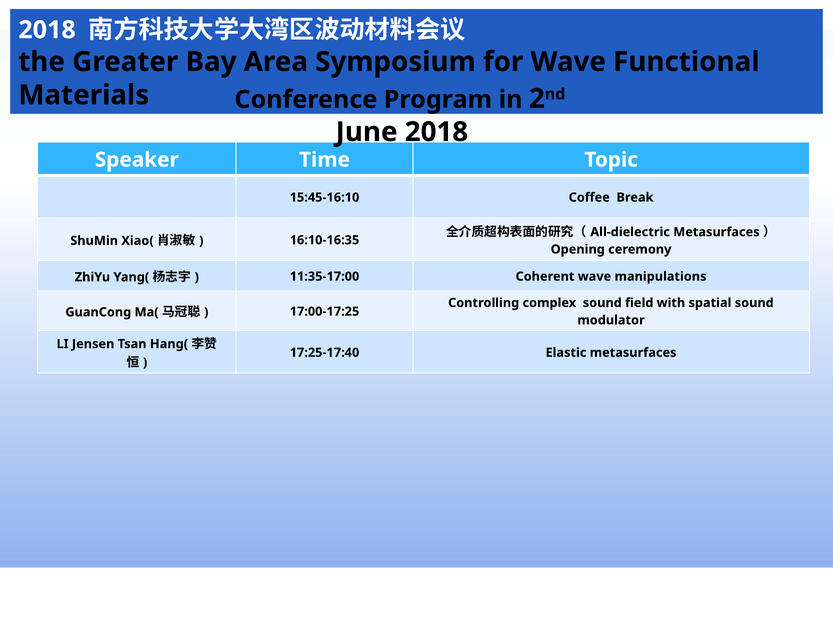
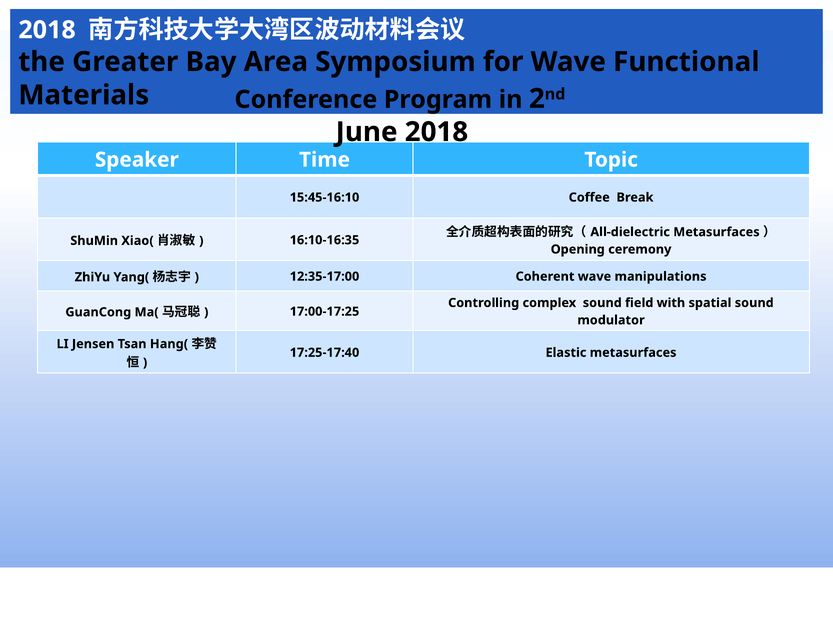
11:35-17:00: 11:35-17:00 -> 12:35-17:00 (325, 277)
